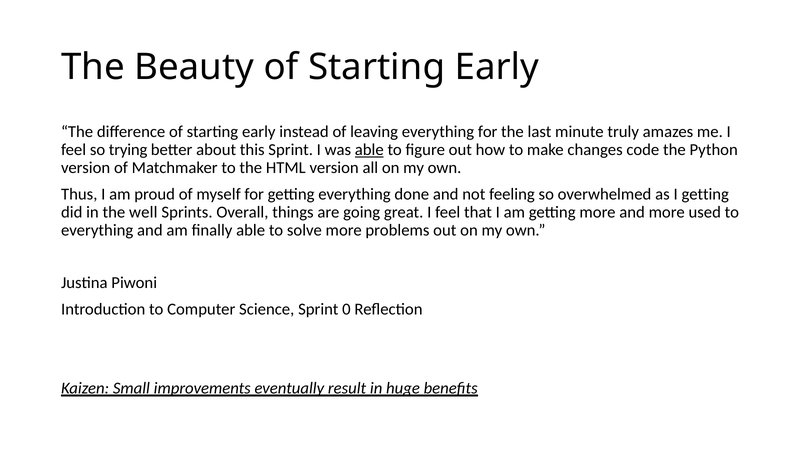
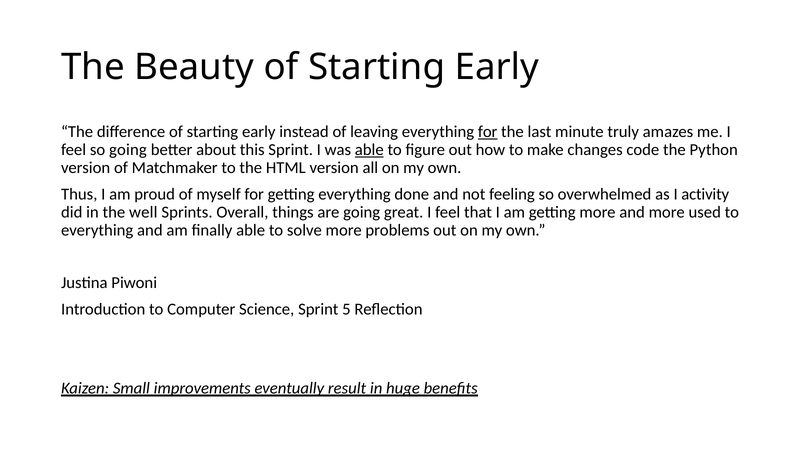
for underline: none -> present (488, 132)
so trying: trying -> going (128, 150)
I getting: getting -> activity (705, 194)
0: 0 -> 5 (346, 310)
